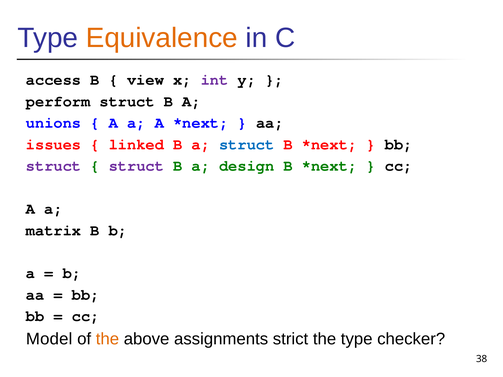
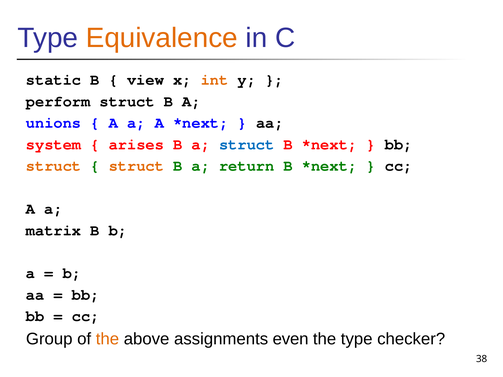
access: access -> static (54, 80)
int colour: purple -> orange (215, 80)
issues: issues -> system (54, 144)
linked: linked -> arises (136, 144)
struct colour: purple -> orange (54, 166)
struct colour: purple -> orange (136, 166)
design: design -> return (247, 166)
Model: Model -> Group (49, 339)
strict: strict -> even (291, 339)
